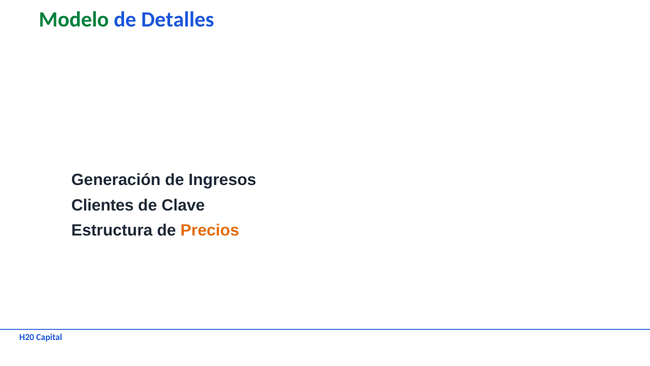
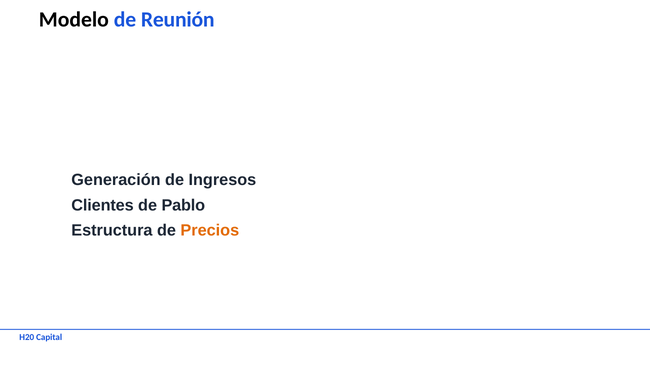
Modelo colour: green -> black (74, 20)
Detalles: Detalles -> Reunión (178, 20)
Clave: Clave -> Pablo (183, 205)
